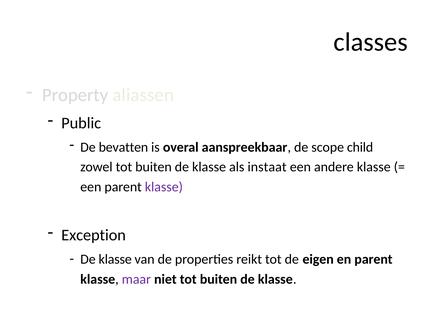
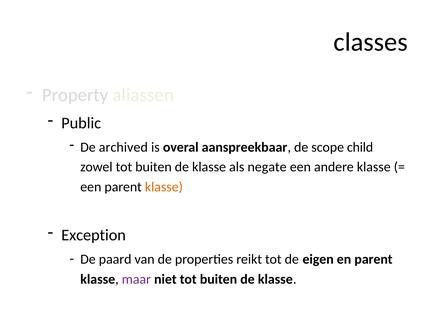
bevatten: bevatten -> archived (123, 147)
instaat: instaat -> negate (267, 167)
klasse colour: purple -> orange (164, 187)
klasse: klasse -> paard (115, 260)
